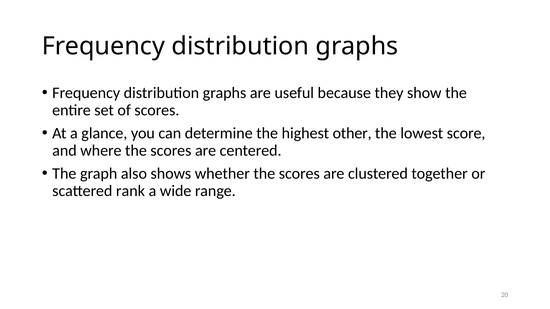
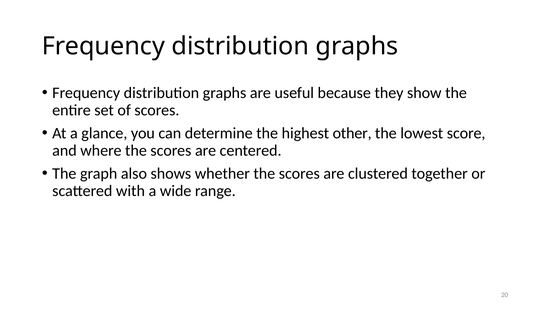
rank: rank -> with (130, 191)
